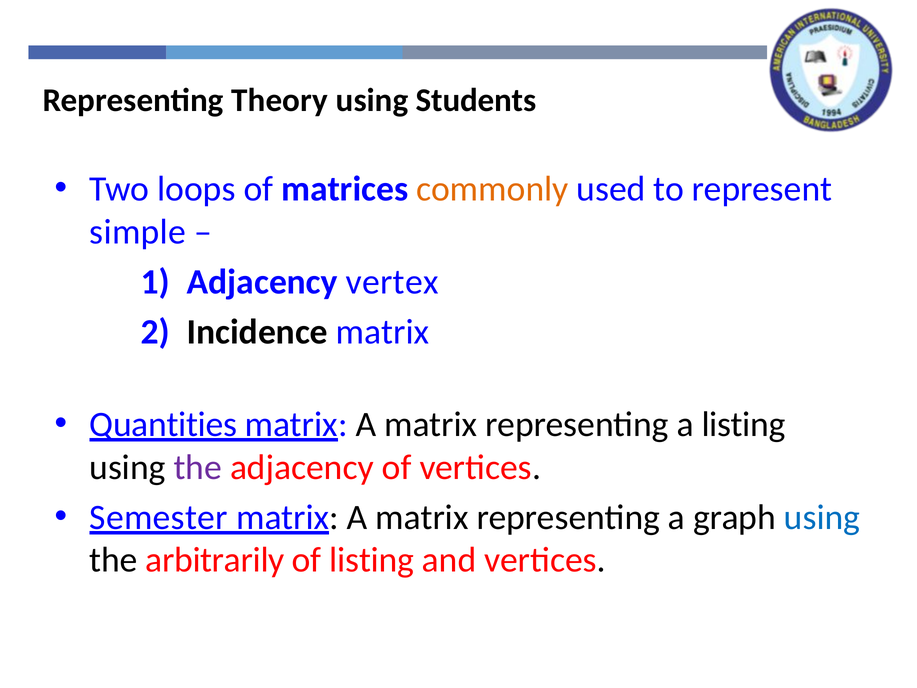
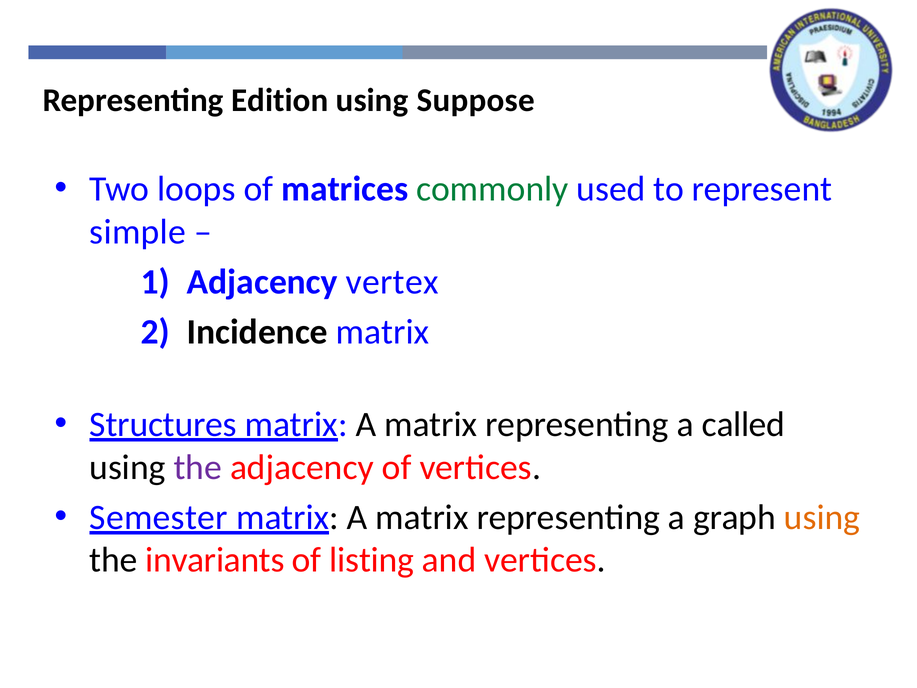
Theory: Theory -> Edition (280, 100)
Students: Students -> Suppose (476, 100)
commonly colour: orange -> green (492, 189)
Quantities: Quantities -> Structures (163, 424)
a listing: listing -> called (743, 424)
using colour: blue -> orange (822, 517)
arbitrarily: arbitrarily -> invariants (215, 560)
